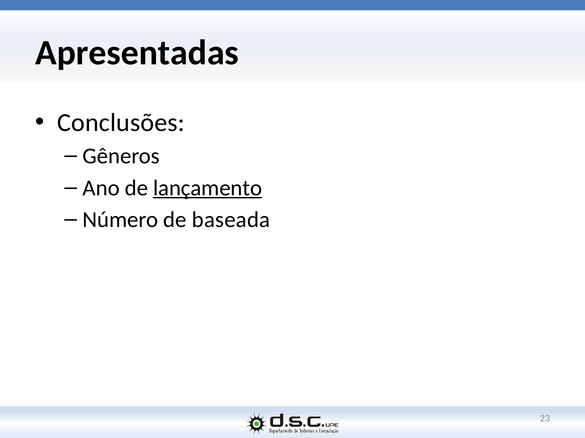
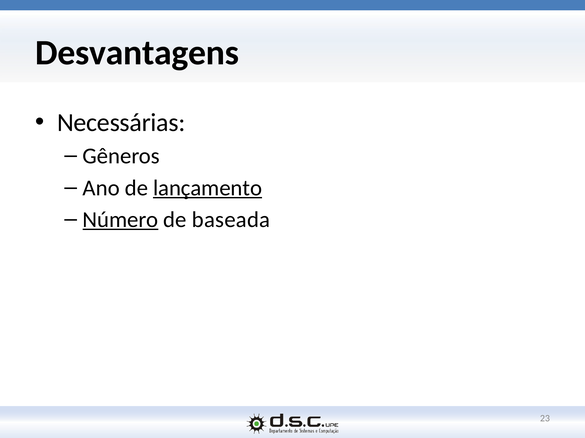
Apresentadas: Apresentadas -> Desvantagens (137, 53)
Conclusões: Conclusões -> Necessárias (121, 123)
Número underline: none -> present (120, 220)
